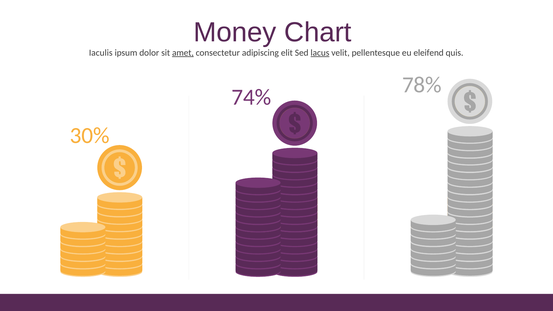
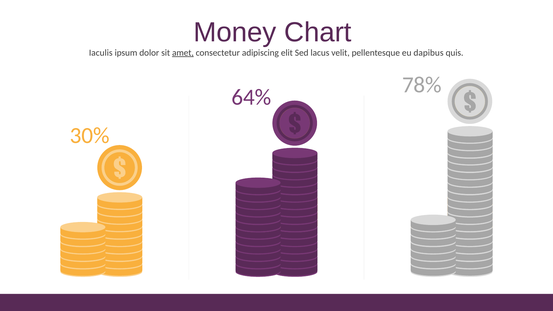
lacus underline: present -> none (320, 53)
eleifend: eleifend -> dapibus (429, 53)
74%: 74% -> 64% (251, 97)
